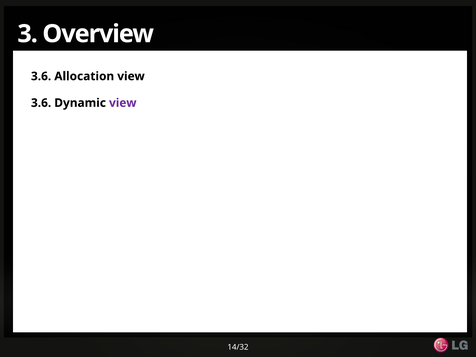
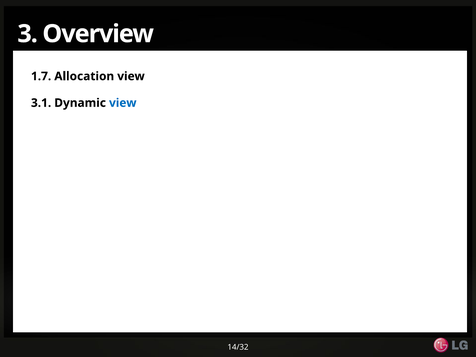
3.6: 3.6 -> 1.7 (41, 76)
3.6: 3.6 -> 3.1 (41, 103)
view colour: purple -> blue (123, 103)
